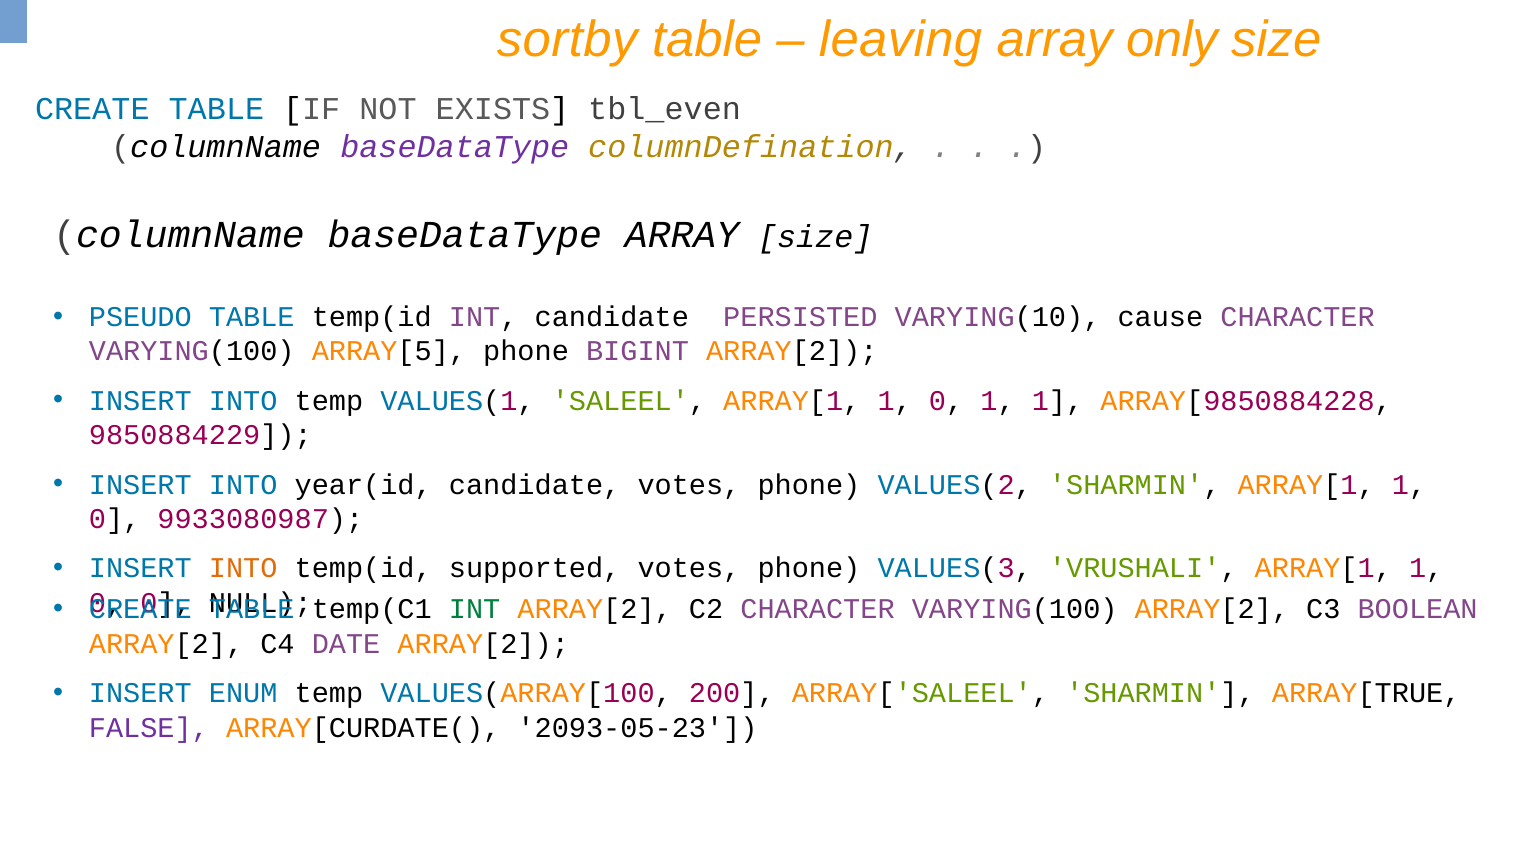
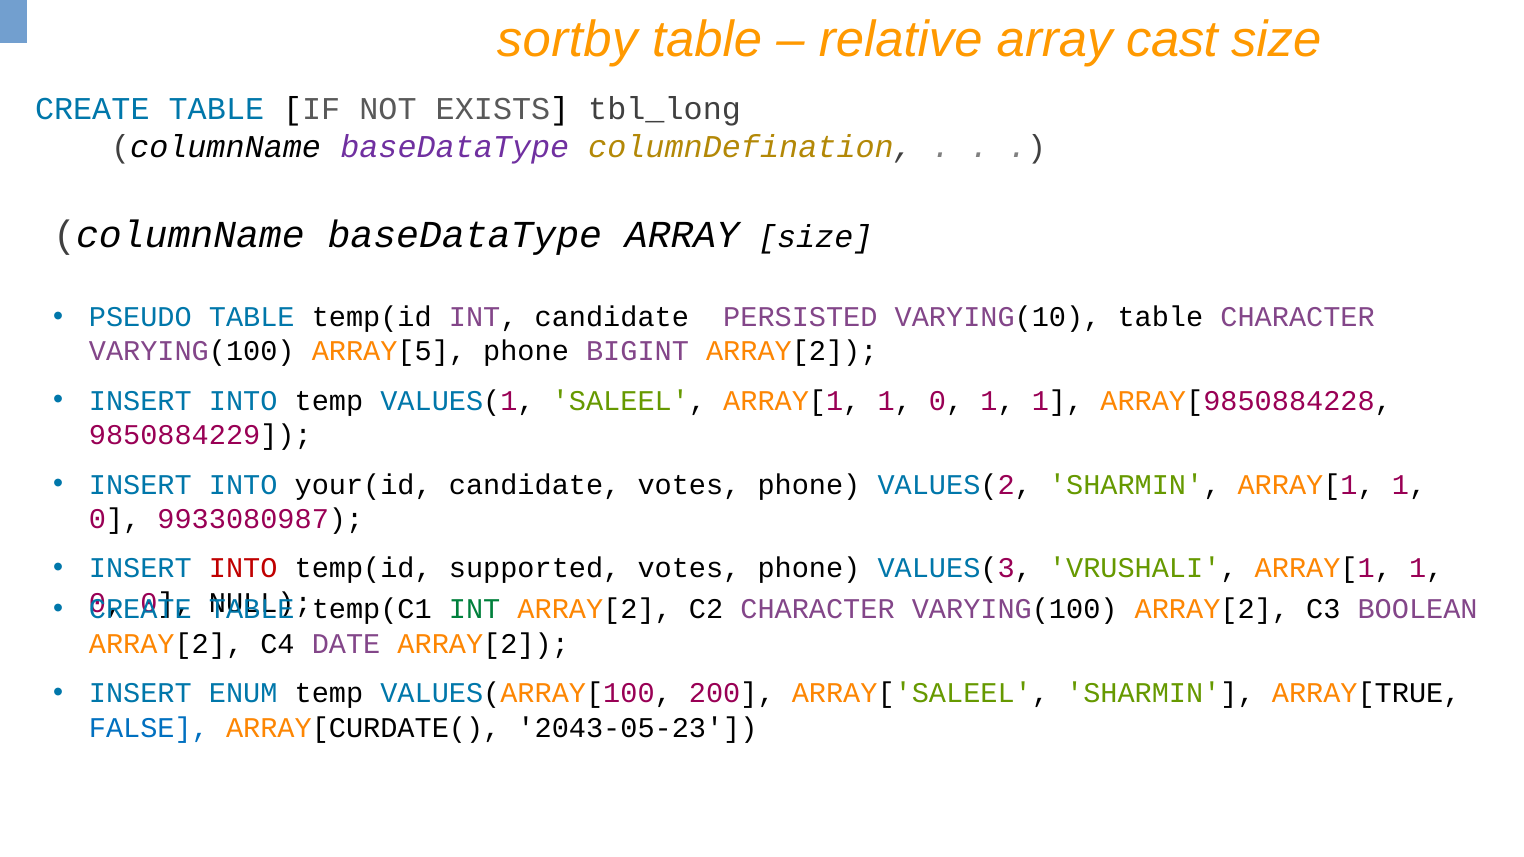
leaving: leaving -> relative (901, 40)
only: only -> cast (1172, 40)
tbl_even: tbl_even -> tbl_long (665, 109)
VARYING(10 cause: cause -> table (1160, 317)
year(id: year(id -> your(id (363, 485)
INTO colour: orange -> red (243, 569)
FALSE colour: purple -> blue (149, 728)
2093-05-23: 2093-05-23 -> 2043-05-23 (638, 728)
